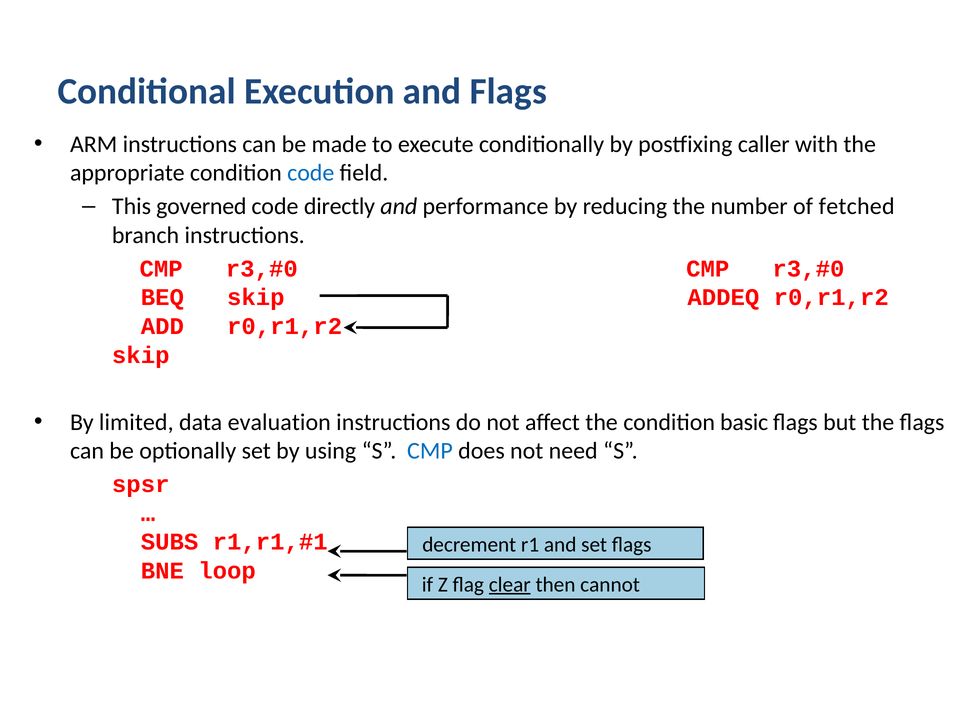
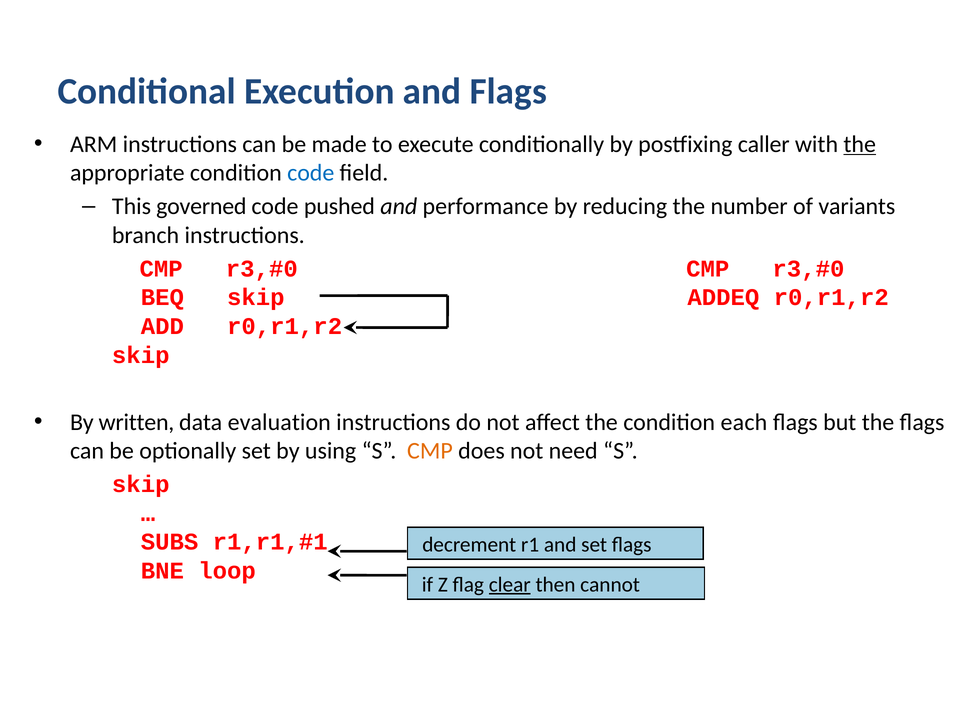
the underline: none -> present (860, 144)
directly: directly -> pushed (339, 207)
fetched: fetched -> variants (857, 207)
limited: limited -> written (136, 422)
basic: basic -> each (744, 422)
CMP colour: blue -> orange (430, 451)
spsr: spsr -> skip (141, 485)
